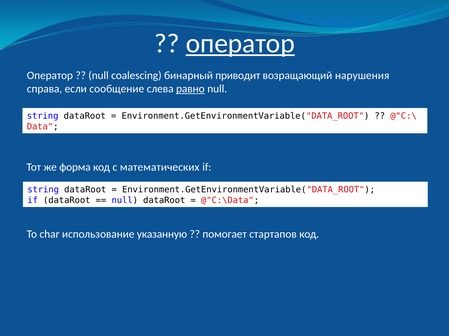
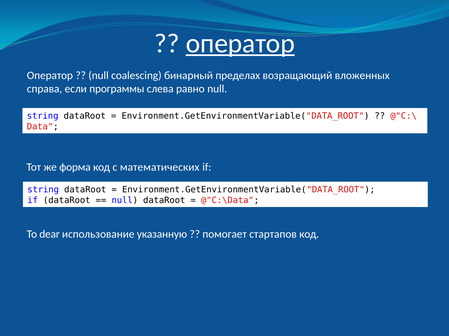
приводит: приводит -> пределах (238, 76)
нарушения: нарушения -> вложенных (362, 76)
сообщение: сообщение -> программы (117, 89)
равно underline: present -> none (190, 89)
char: char -> dear (50, 235)
